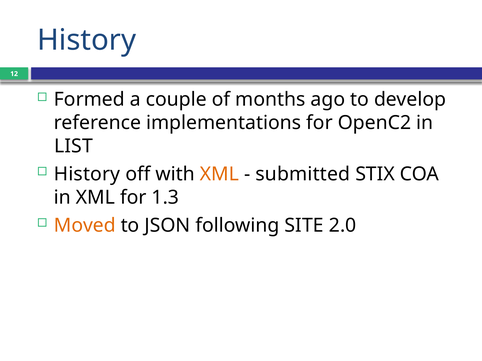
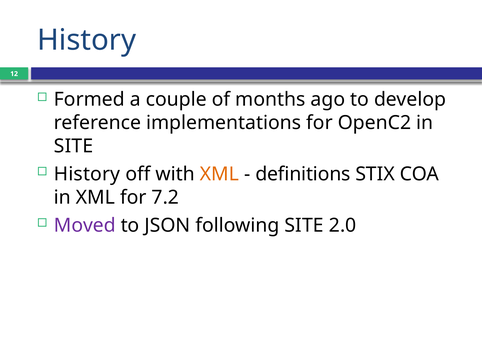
LIST: LIST -> SITE (74, 146)
submitted: submitted -> definitions (303, 174)
1.3: 1.3 -> 7.2 (165, 198)
Moved colour: orange -> purple (85, 226)
